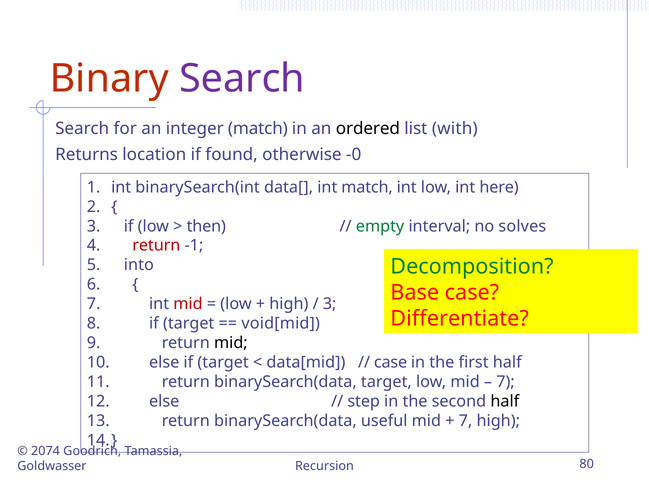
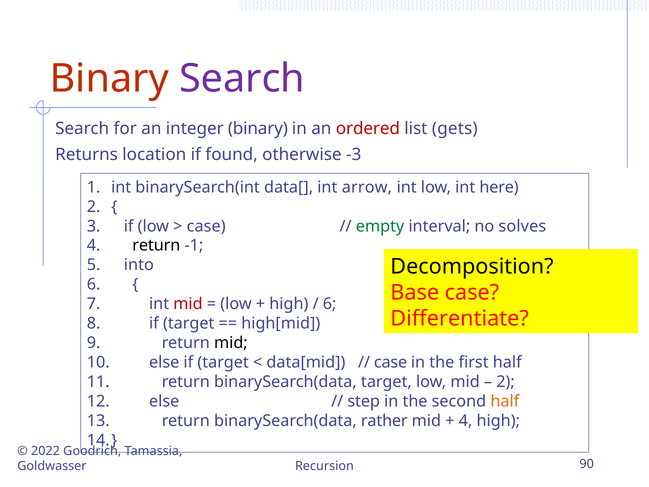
integer match: match -> binary (258, 128)
ordered colour: black -> red (368, 128)
with: with -> gets (455, 128)
-0: -0 -> -3 (354, 155)
int match: match -> arrow (367, 187)
then: then -> case (206, 226)
return colour: red -> black (156, 246)
Decomposition colour: green -> black (472, 266)
3: 3 -> 6 (330, 304)
void[mid: void[mid -> high[mid (281, 323)
7: 7 -> 2 (506, 382)
half colour: black -> orange (505, 401)
useful: useful -> rather (384, 421)
7: 7 -> 4 (466, 421)
2074: 2074 -> 2022 (46, 451)
80: 80 -> 90 (587, 464)
